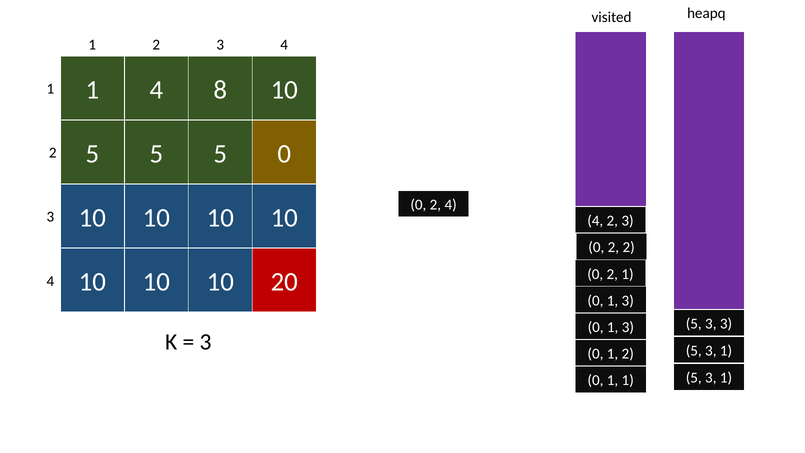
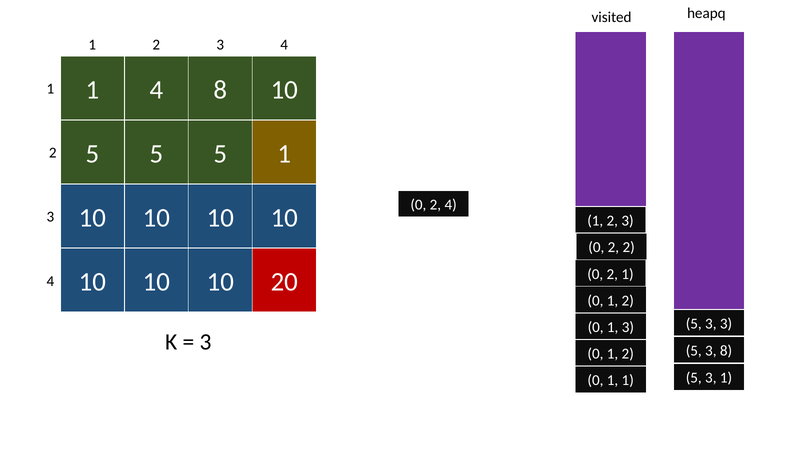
5 0: 0 -> 1 (284, 154)
4: 4 -> 1 (595, 221)
3: 3 -> 2 (628, 301)
2 5 3 1: 1 -> 8 (726, 351)
